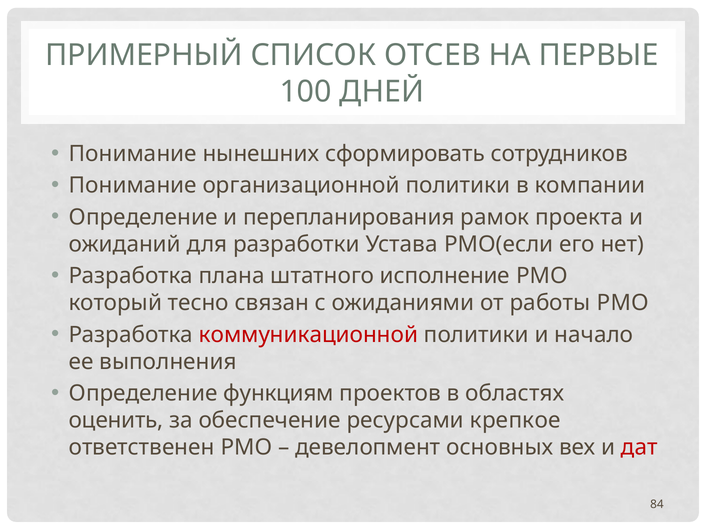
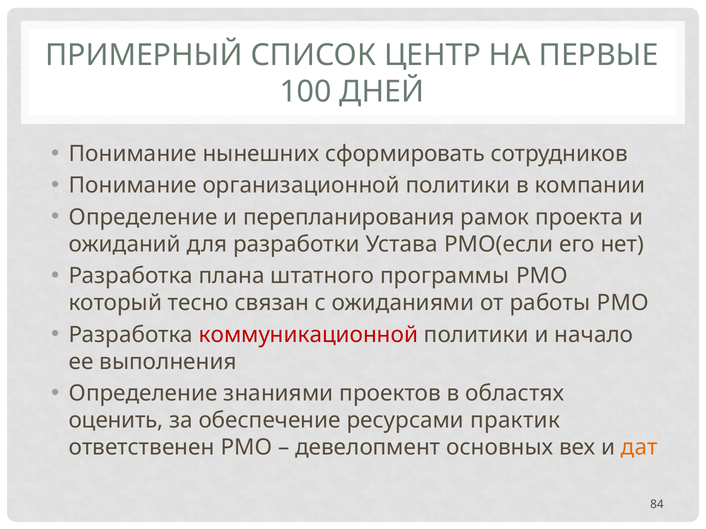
ОТСЕВ: ОТСЕВ -> ЦЕНТР (433, 56)
исполнение: исполнение -> программы (445, 276)
функциям: функциям -> знаниями (278, 394)
крепкое: крепкое -> практик (515, 421)
дат colour: red -> orange (639, 448)
